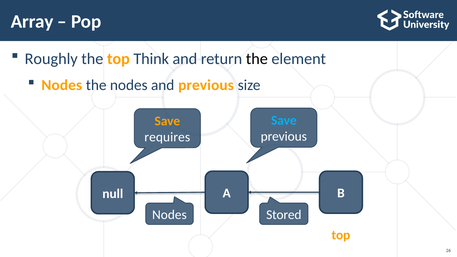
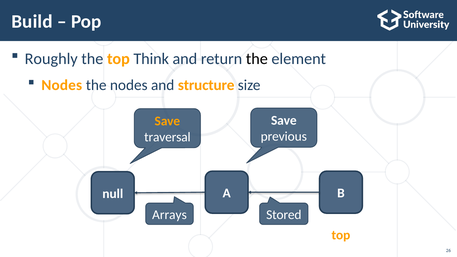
Array: Array -> Build (32, 22)
and previous: previous -> structure (206, 85)
Save colour: light blue -> white (284, 121)
requires: requires -> traversal (167, 137)
Nodes: Nodes -> Arrays (169, 215)
